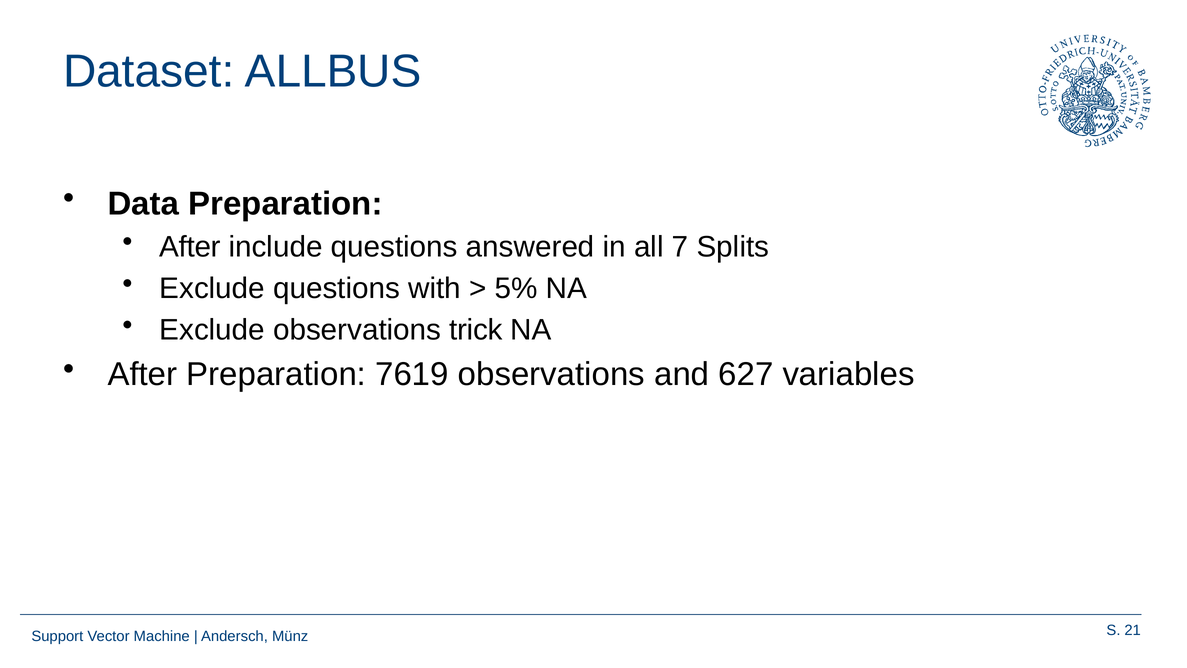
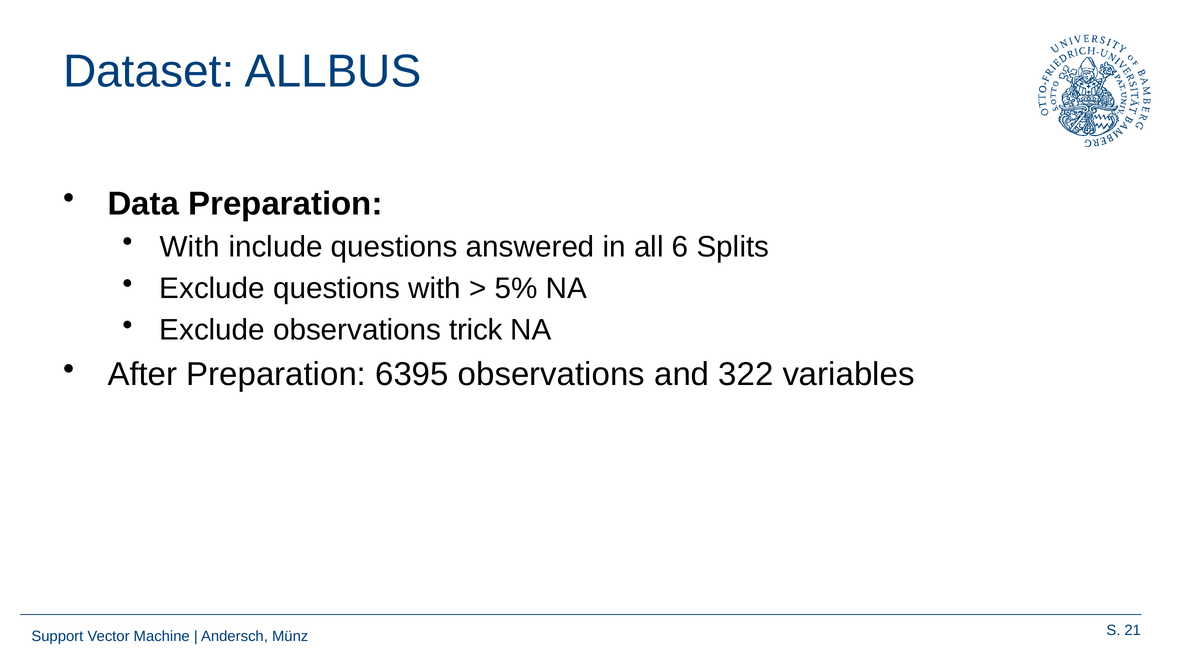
After: After -> With (190, 247)
7: 7 -> 6 (680, 247)
7619: 7619 -> 6395 (412, 374)
627: 627 -> 322 (746, 374)
